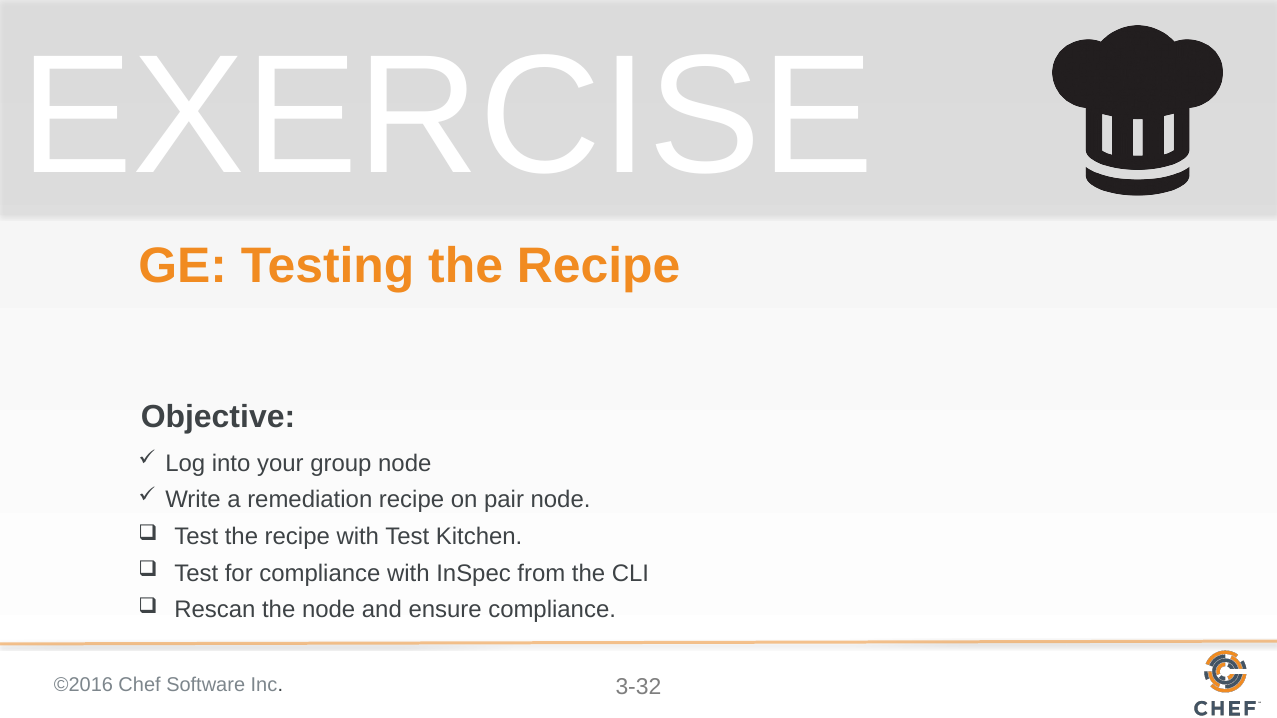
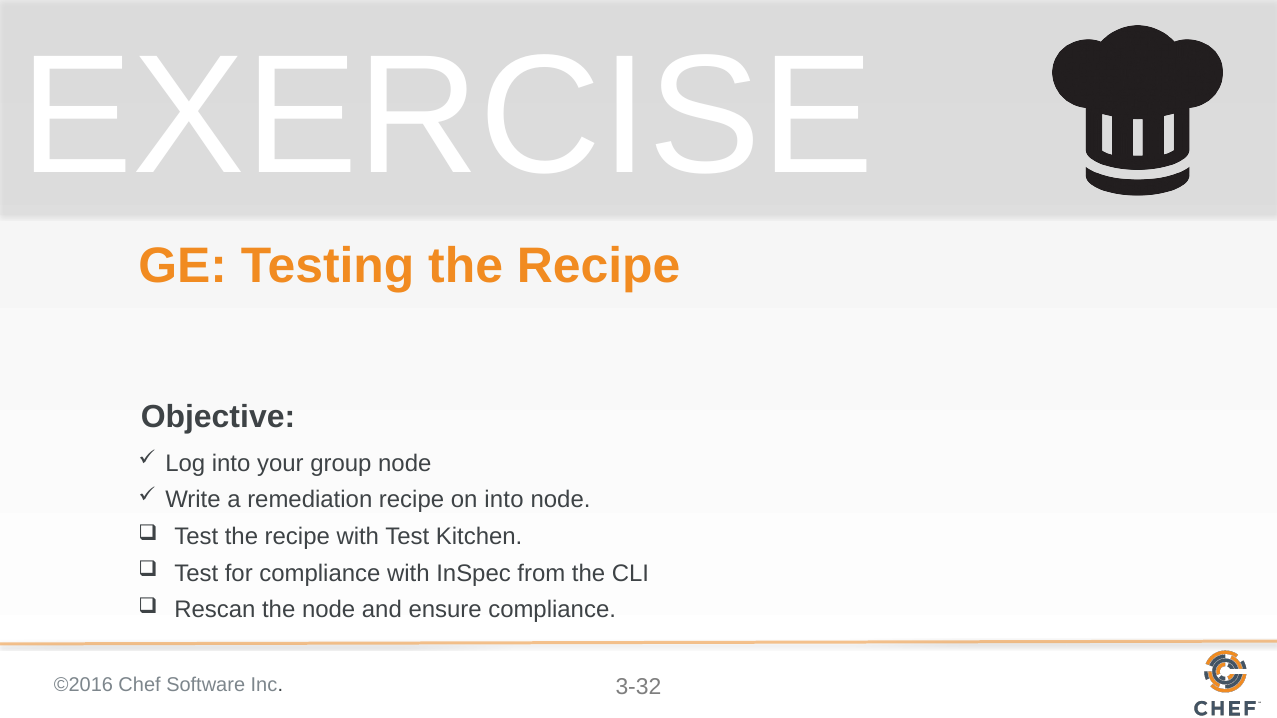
on pair: pair -> into (504, 500)
